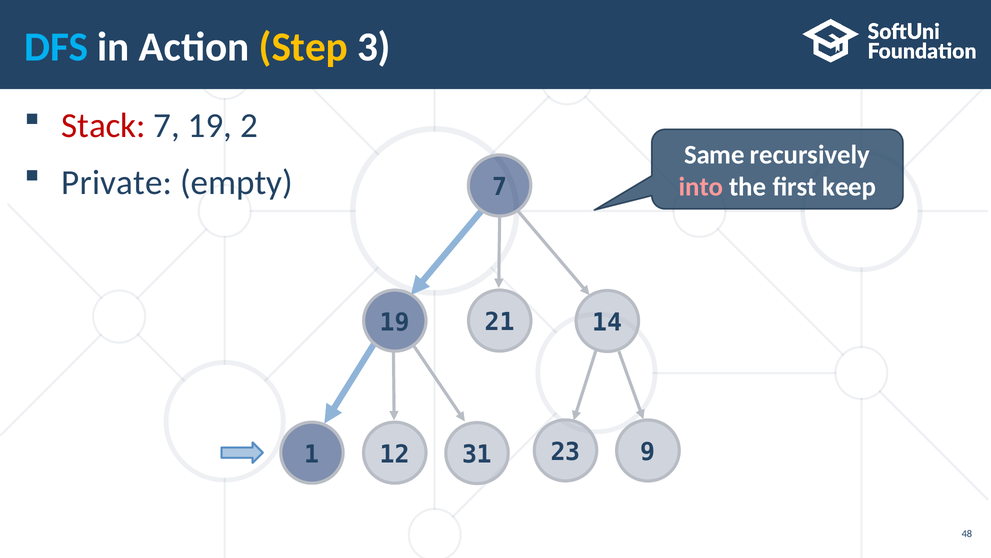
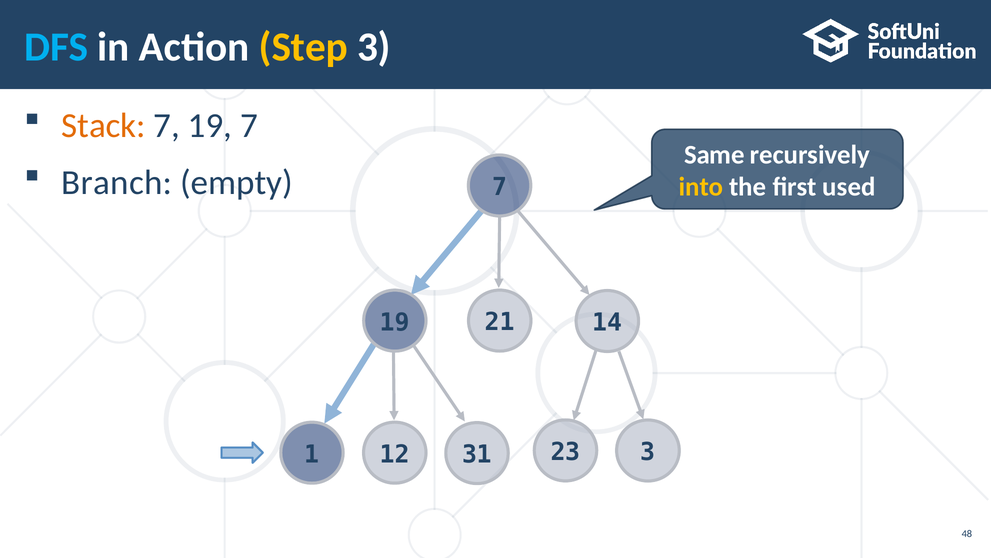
Stack colour: red -> orange (104, 126)
19 2: 2 -> 7 (249, 126)
Private: Private -> Branch (117, 182)
into colour: pink -> yellow (701, 187)
keep: keep -> used (849, 187)
23 9: 9 -> 3 (648, 452)
